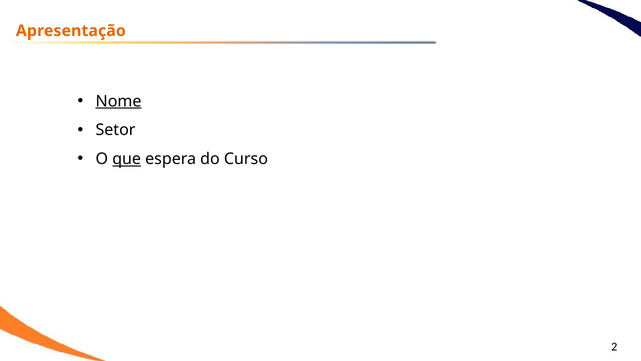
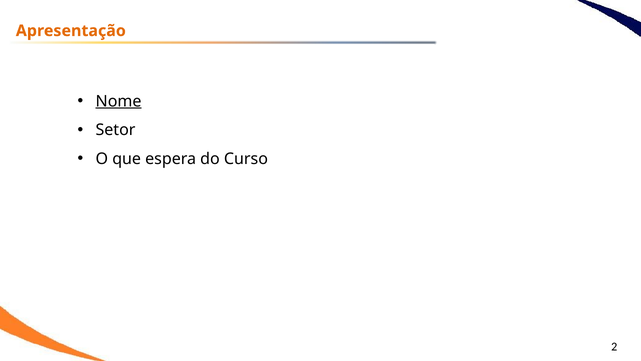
que underline: present -> none (127, 159)
